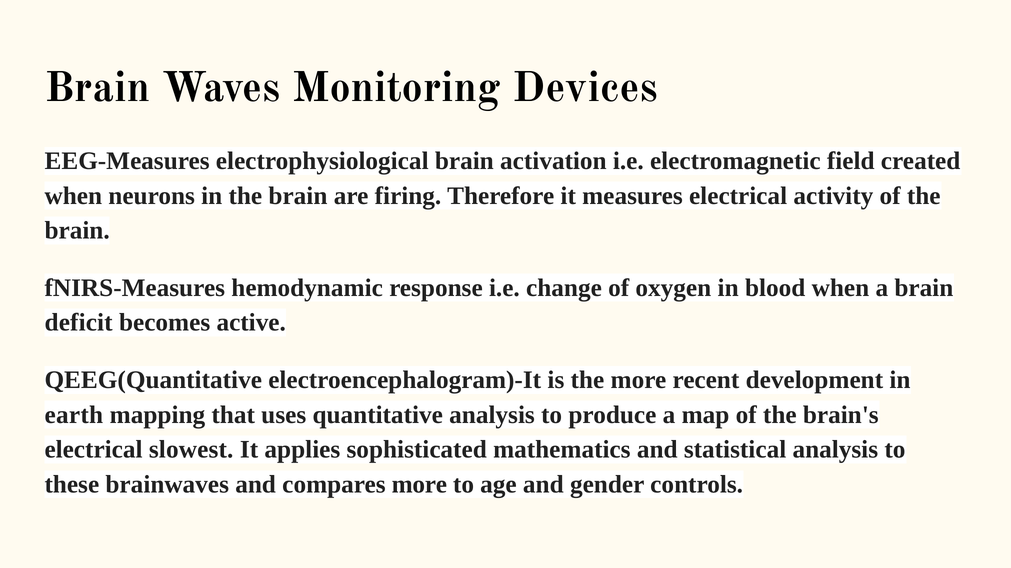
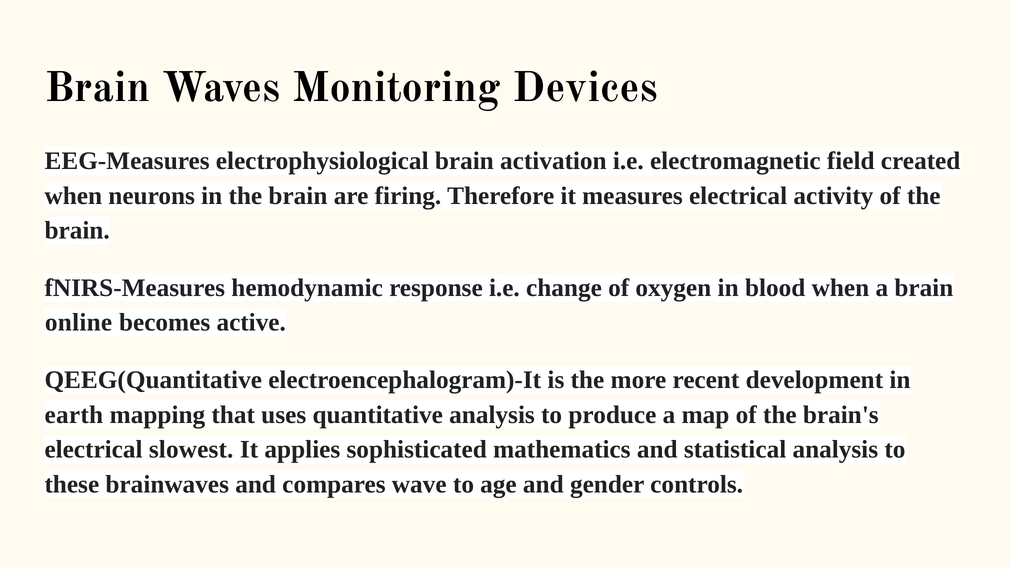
deficit: deficit -> online (79, 323)
compares more: more -> wave (419, 485)
